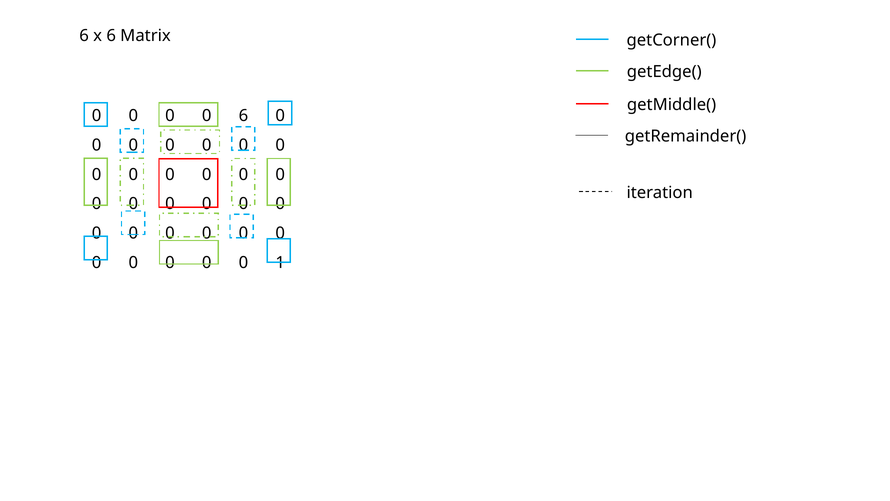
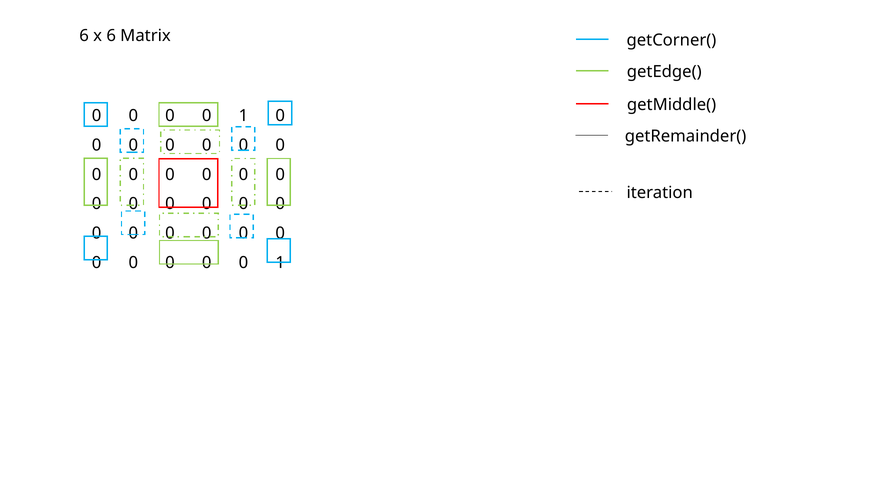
6: 6 -> 1 (243, 116)
